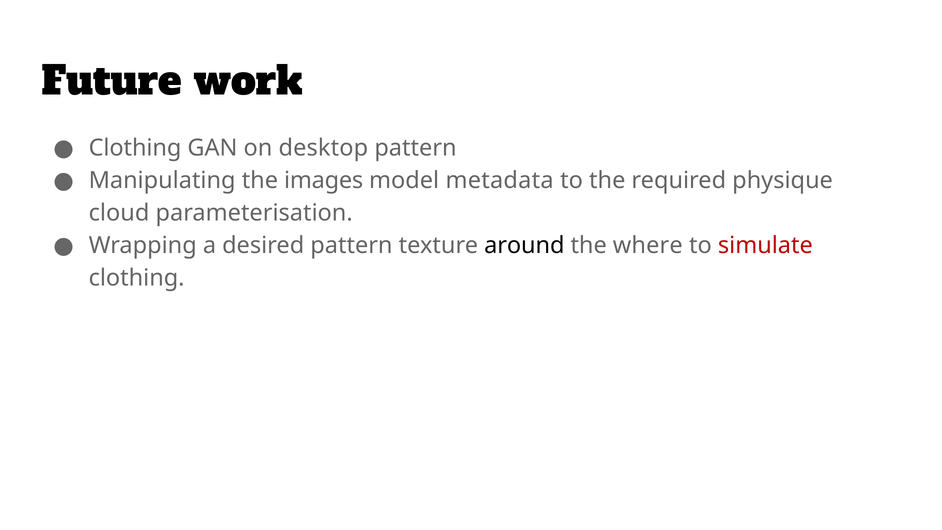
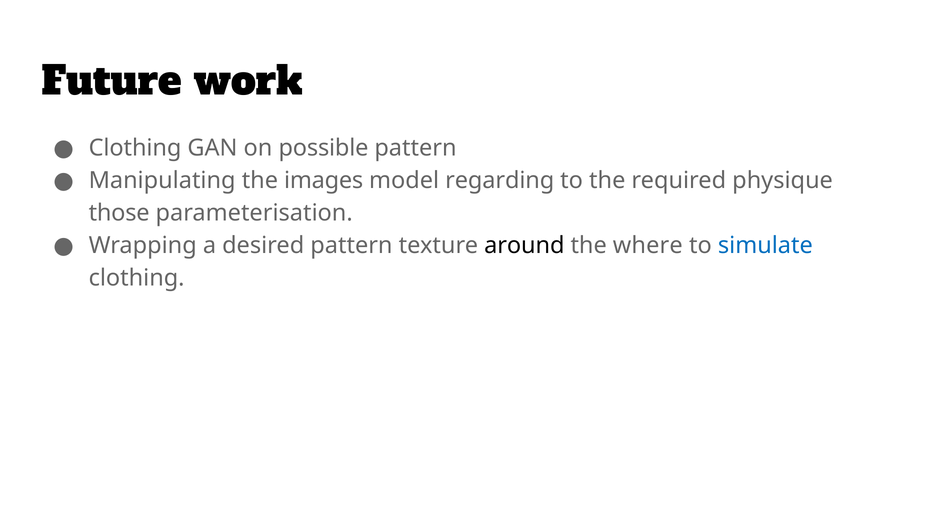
desktop: desktop -> possible (324, 148)
metadata: metadata -> regarding (500, 181)
cloud: cloud -> those (119, 213)
simulate colour: red -> blue (765, 246)
